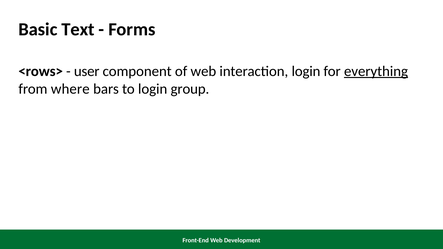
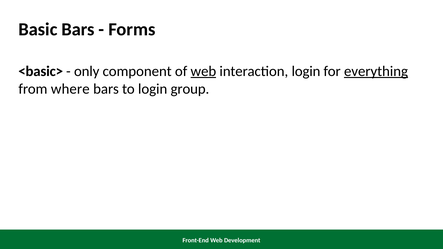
Basic Text: Text -> Bars (78, 29)
<rows>: <rows> -> <basic> (41, 71)
user: user -> only (87, 71)
web underline: none -> present (203, 71)
